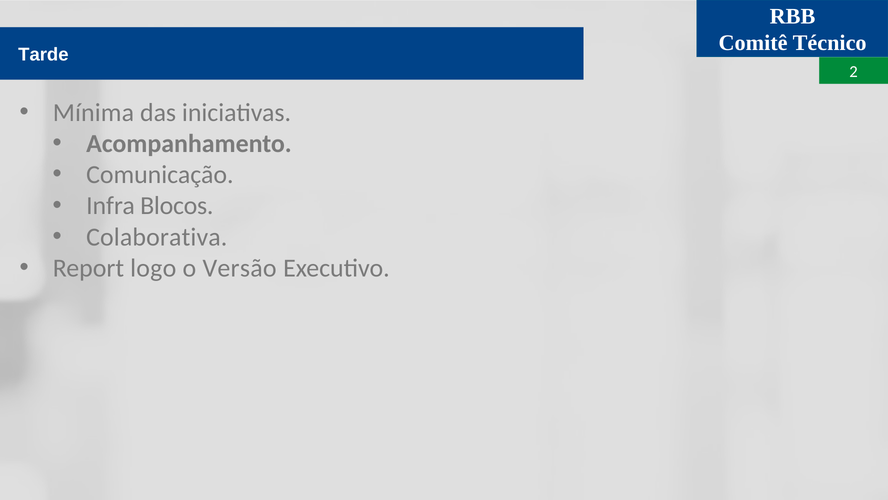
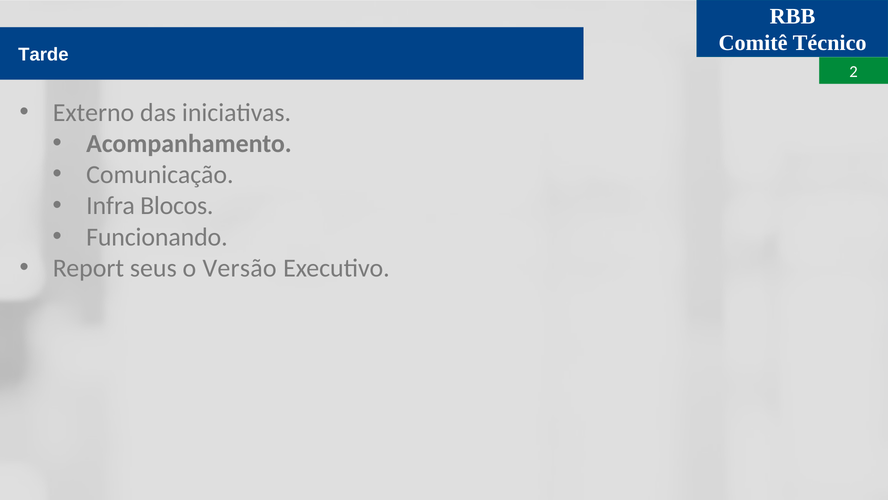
Mínima: Mínima -> Externo (94, 113)
Colaborativa: Colaborativa -> Funcionando (157, 237)
logo: logo -> seus (153, 268)
